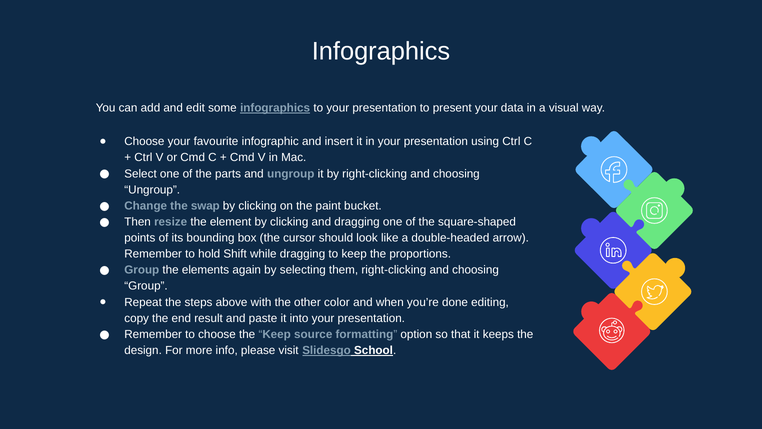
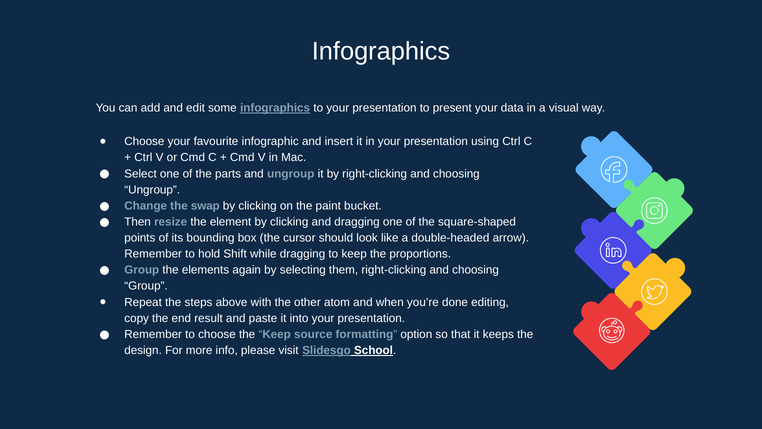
color: color -> atom (337, 302)
